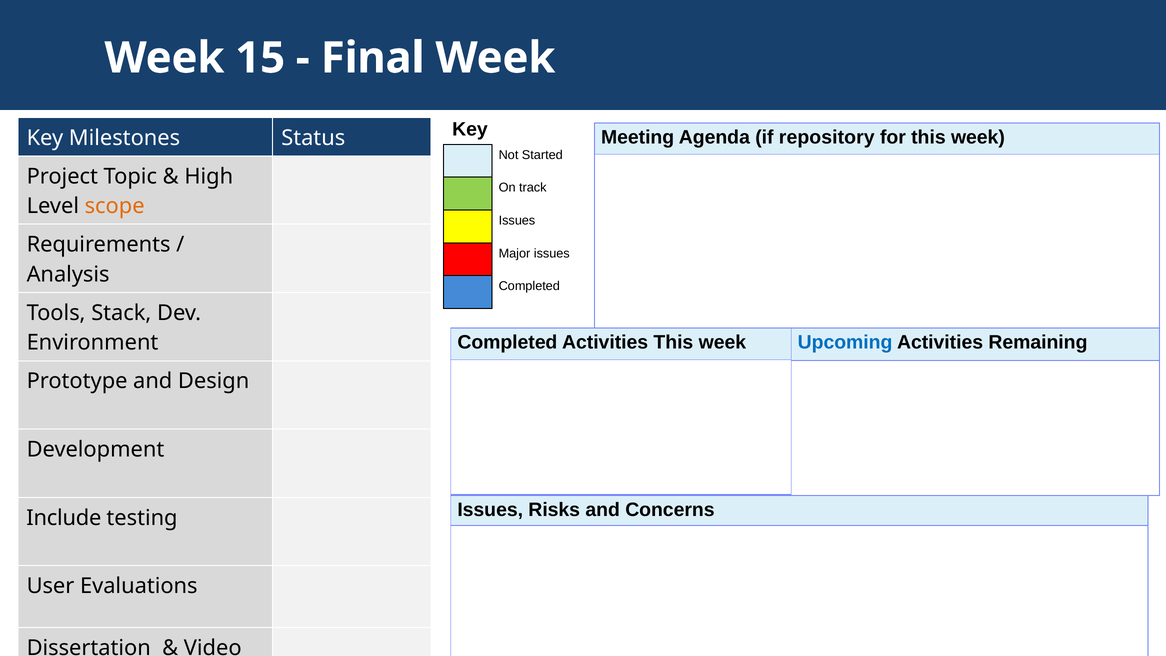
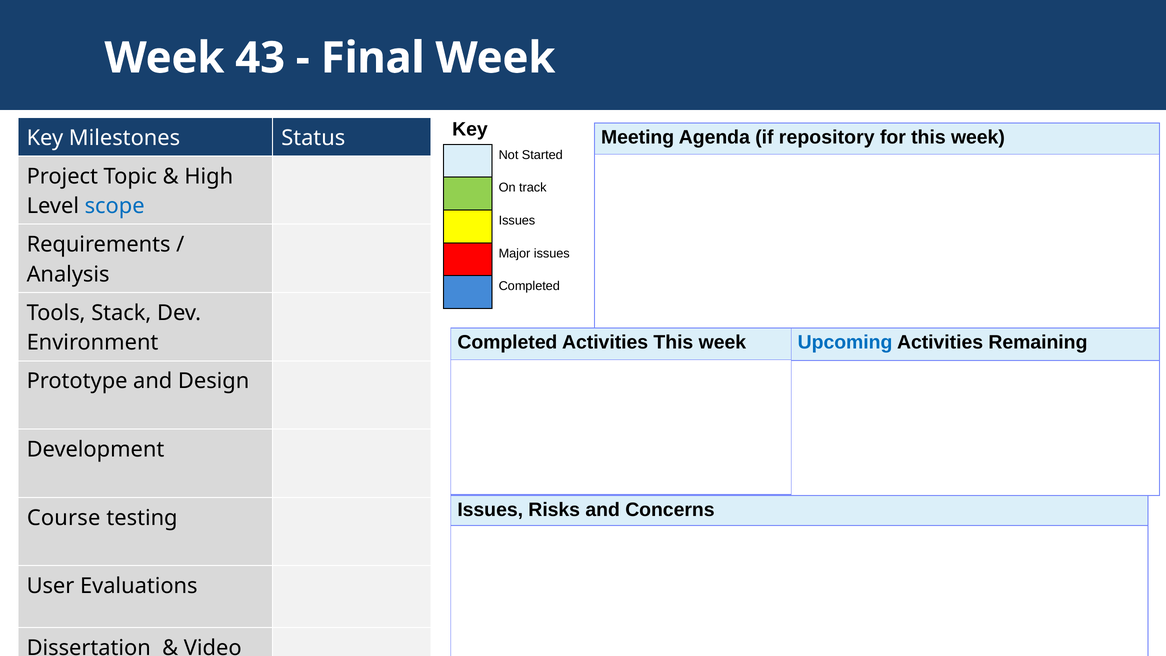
15: 15 -> 43 (260, 58)
scope colour: orange -> blue (115, 206)
Include: Include -> Course (64, 518)
